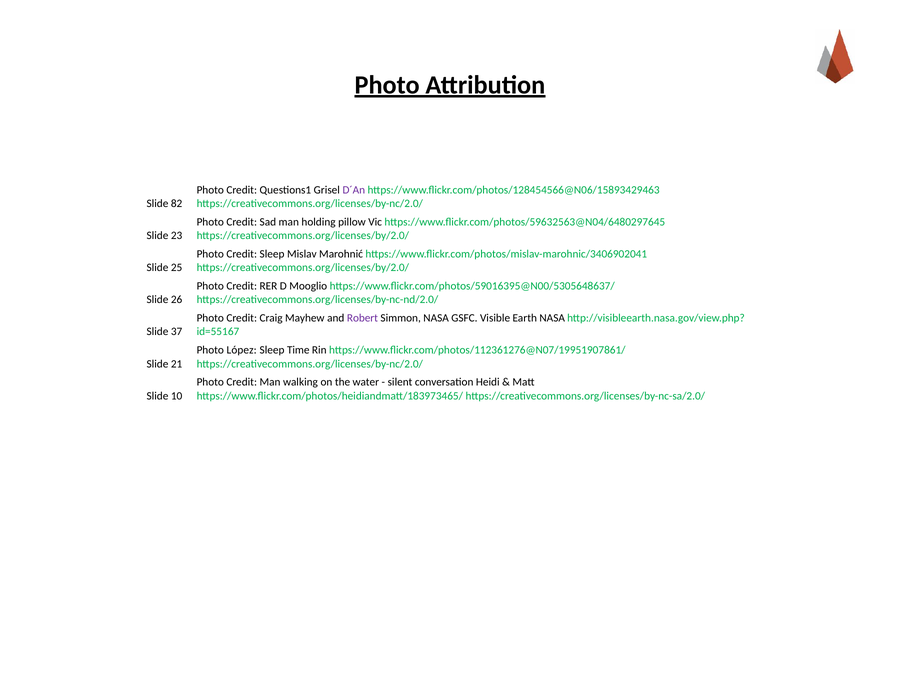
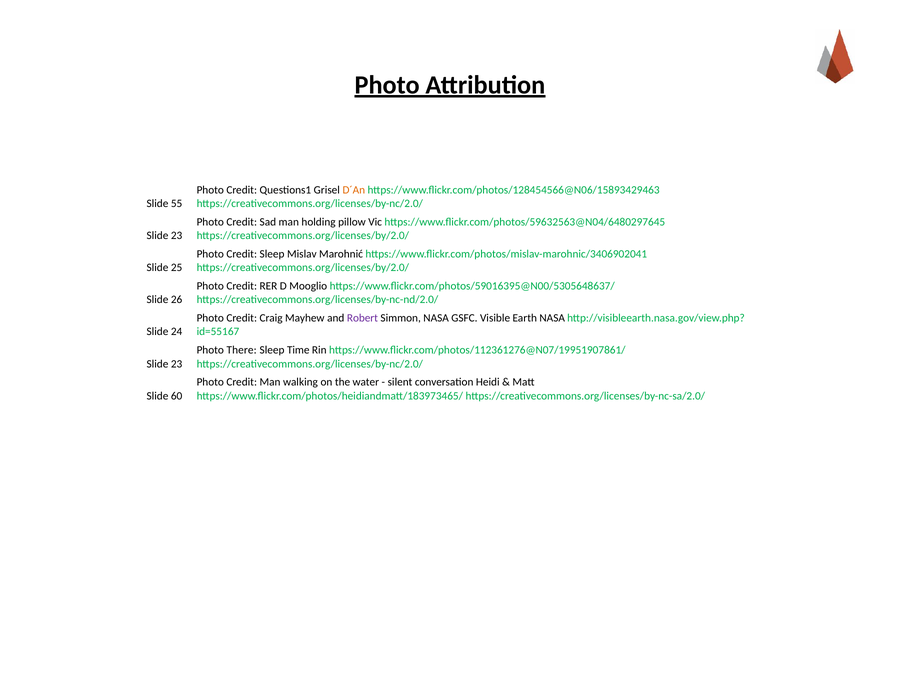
D´An colour: purple -> orange (354, 190)
82: 82 -> 55 (177, 203)
37: 37 -> 24 (177, 332)
López: López -> There (242, 350)
21: 21 -> 23 (177, 364)
10: 10 -> 60 (177, 396)
